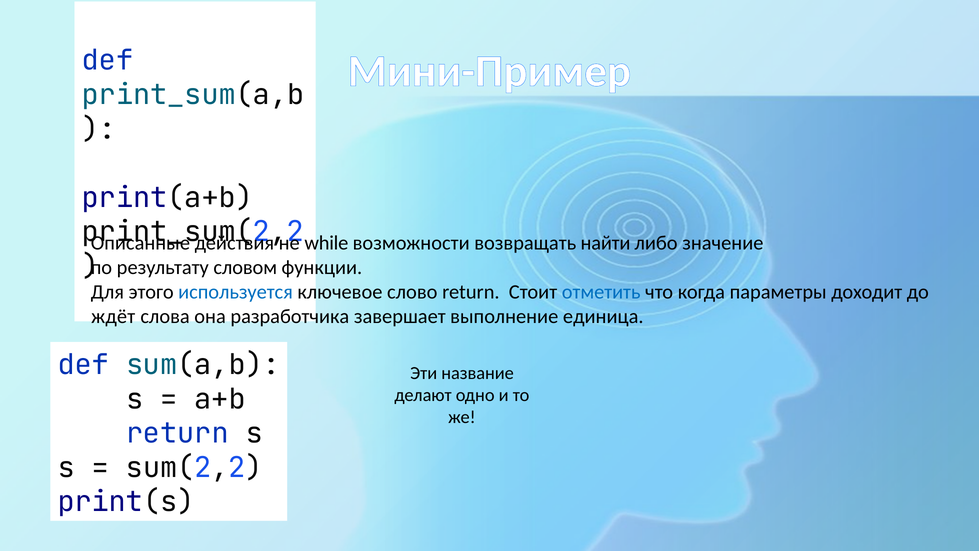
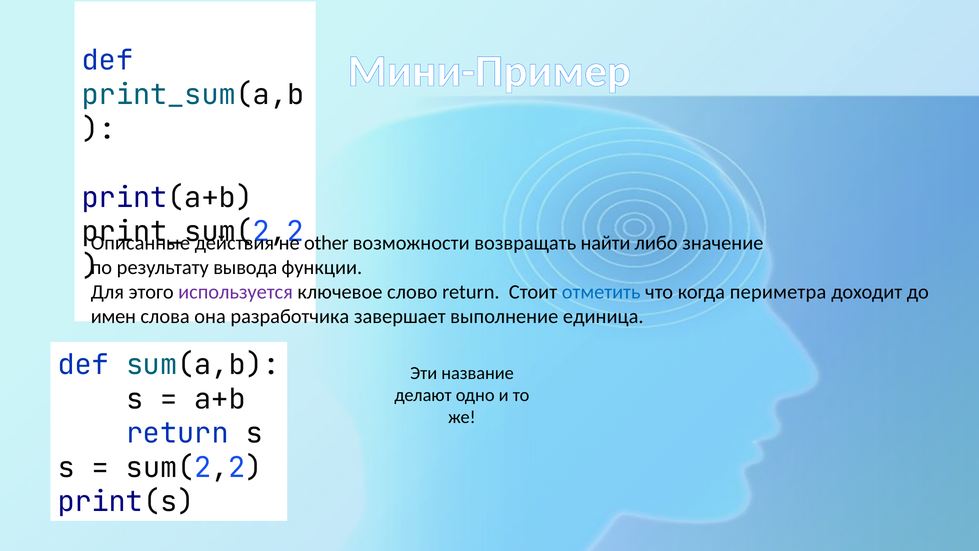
while: while -> other (326, 243)
словом: словом -> вывода (245, 267)
используется colour: blue -> purple (236, 292)
параметры: параметры -> периметра (778, 292)
ждёт: ждёт -> имен (113, 316)
